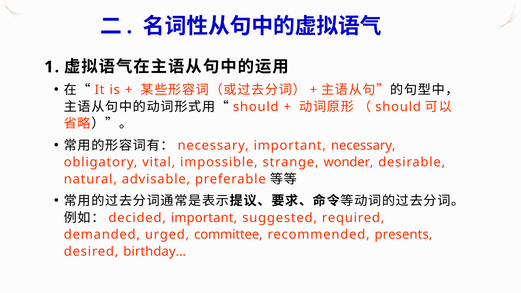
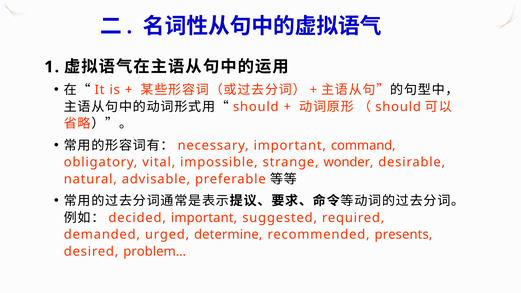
important necessary: necessary -> command (363, 145)
committee: committee -> determine (228, 235)
birthday…: birthday… -> problem… (155, 252)
